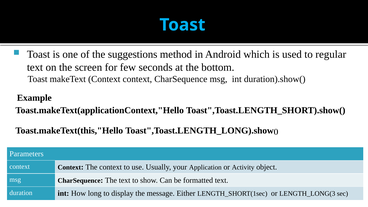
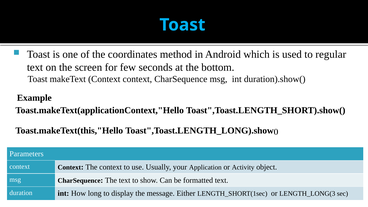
suggestions: suggestions -> coordinates (133, 54)
